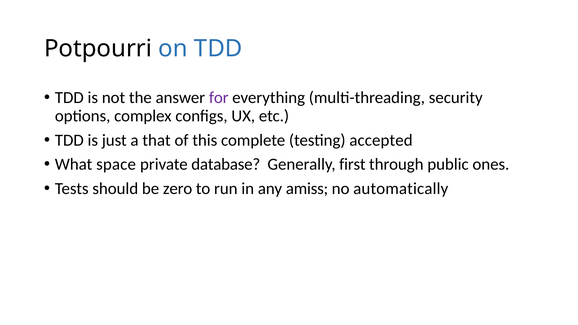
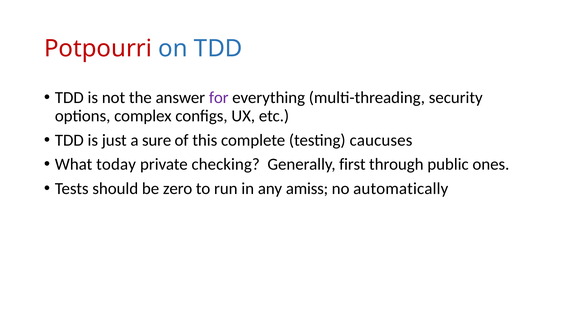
Potpourri colour: black -> red (98, 49)
that: that -> sure (157, 140)
accepted: accepted -> caucuses (381, 140)
space: space -> today (116, 164)
database: database -> checking (226, 164)
